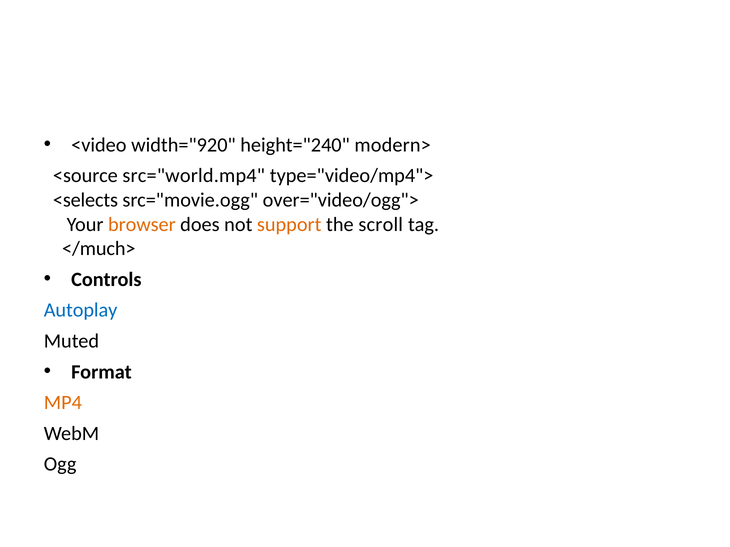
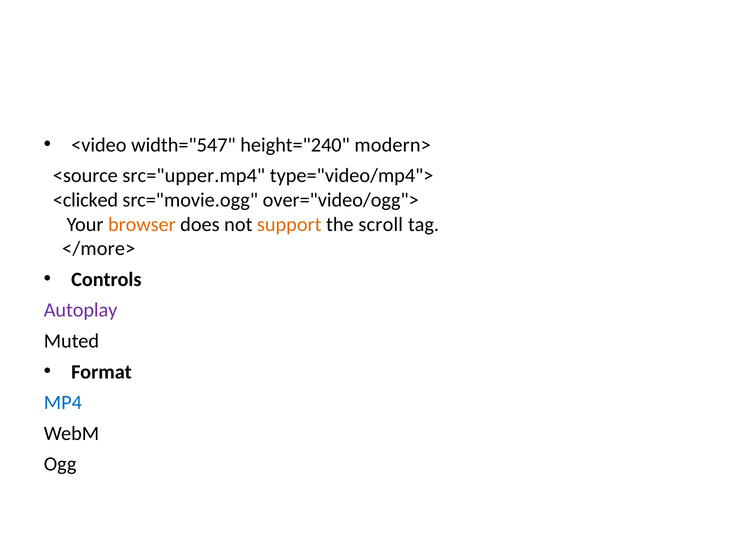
width="920: width="920 -> width="547 (183, 145)
src="world.mp4: src="world.mp4 -> src="upper.mp4 (194, 176)
<selects: <selects -> <clicked (86, 200)
</much>: </much> -> </more> (99, 249)
Autoplay colour: blue -> purple (81, 311)
MP4 colour: orange -> blue (63, 403)
